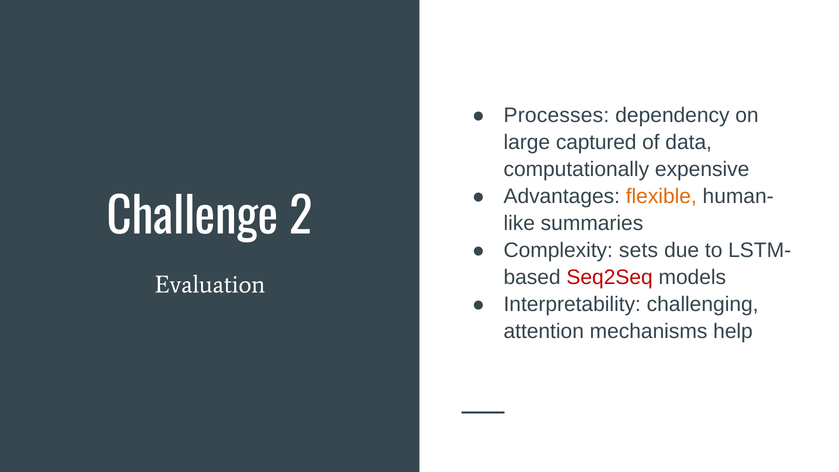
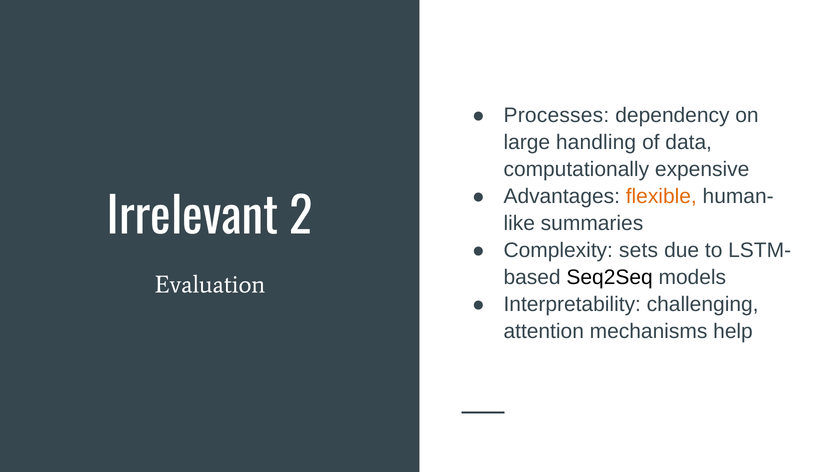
captured: captured -> handling (596, 142)
Challenge: Challenge -> Irrelevant (193, 217)
Seq2Seq colour: red -> black (610, 277)
